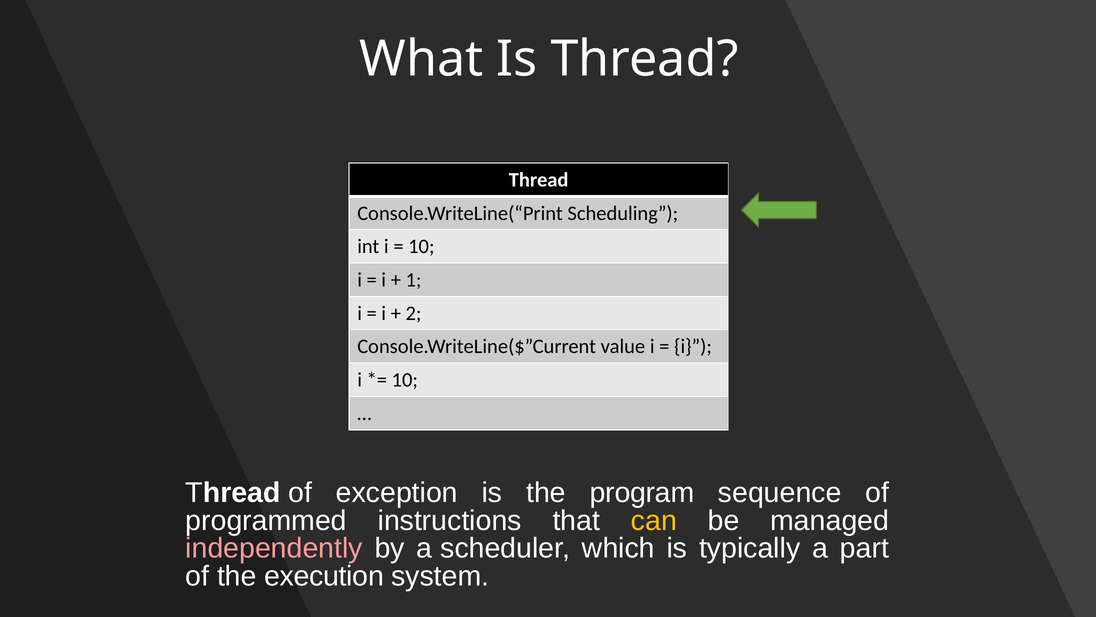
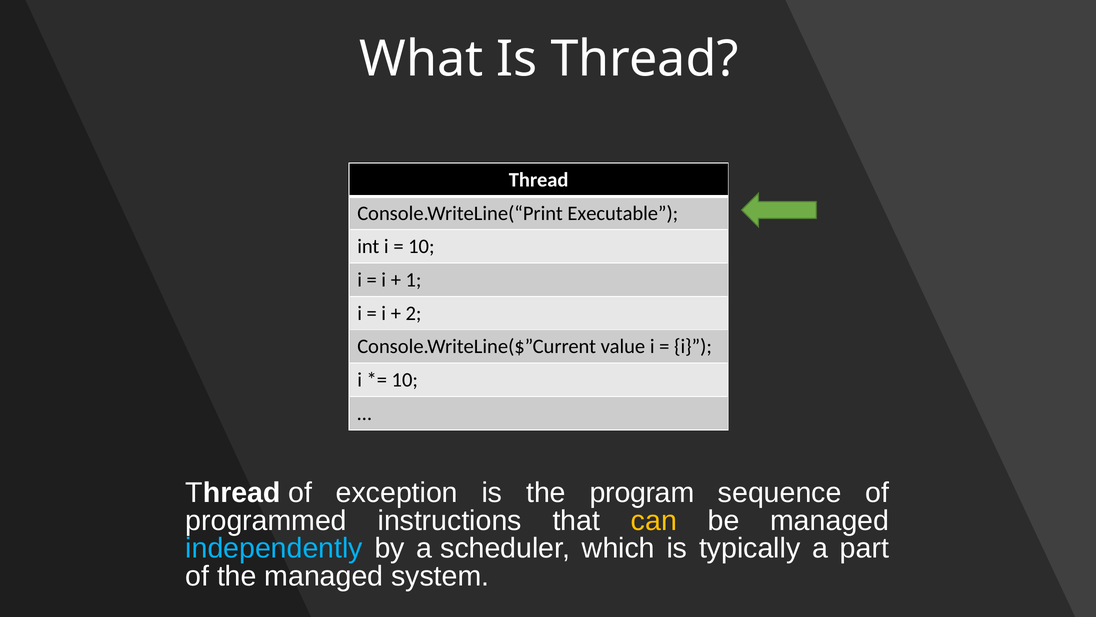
Scheduling: Scheduling -> Executable (623, 213)
independently colour: pink -> light blue (274, 548)
the execution: execution -> managed (324, 576)
